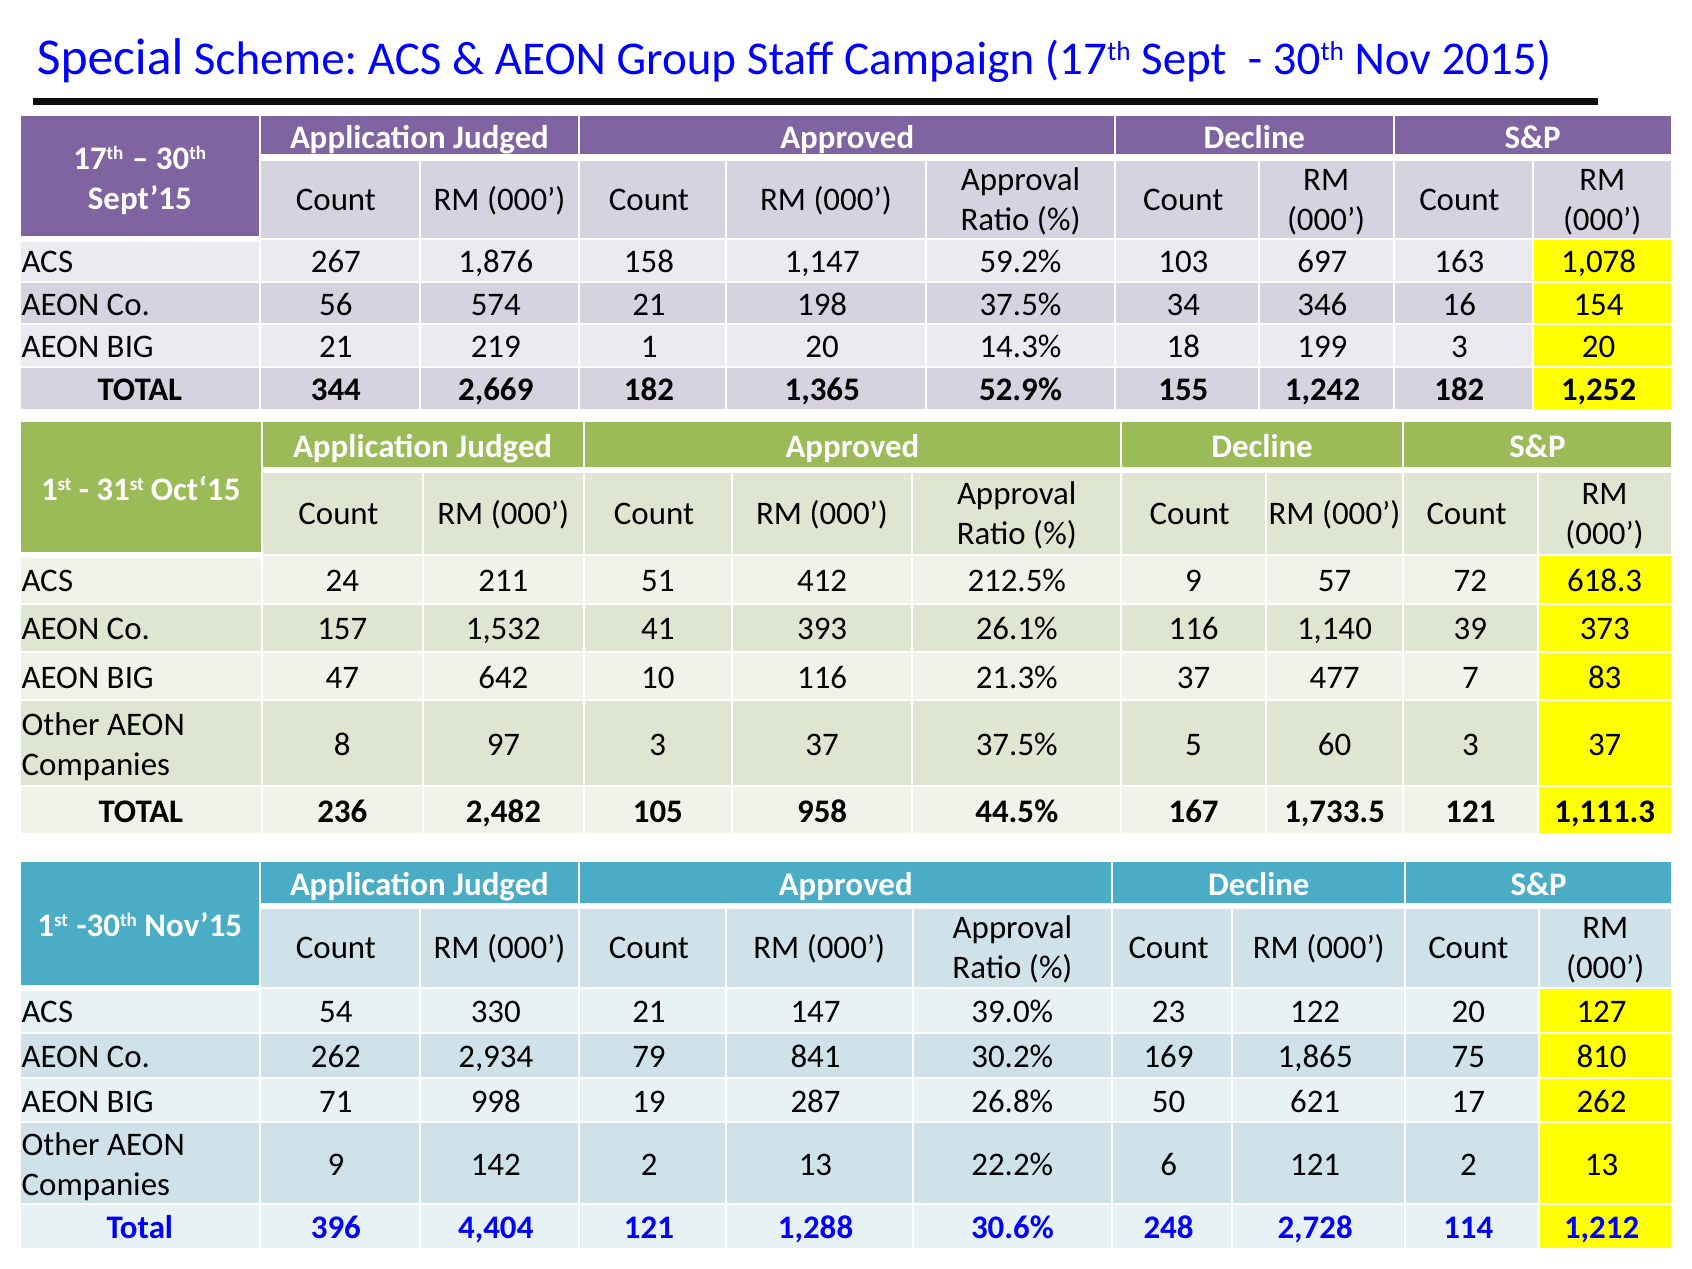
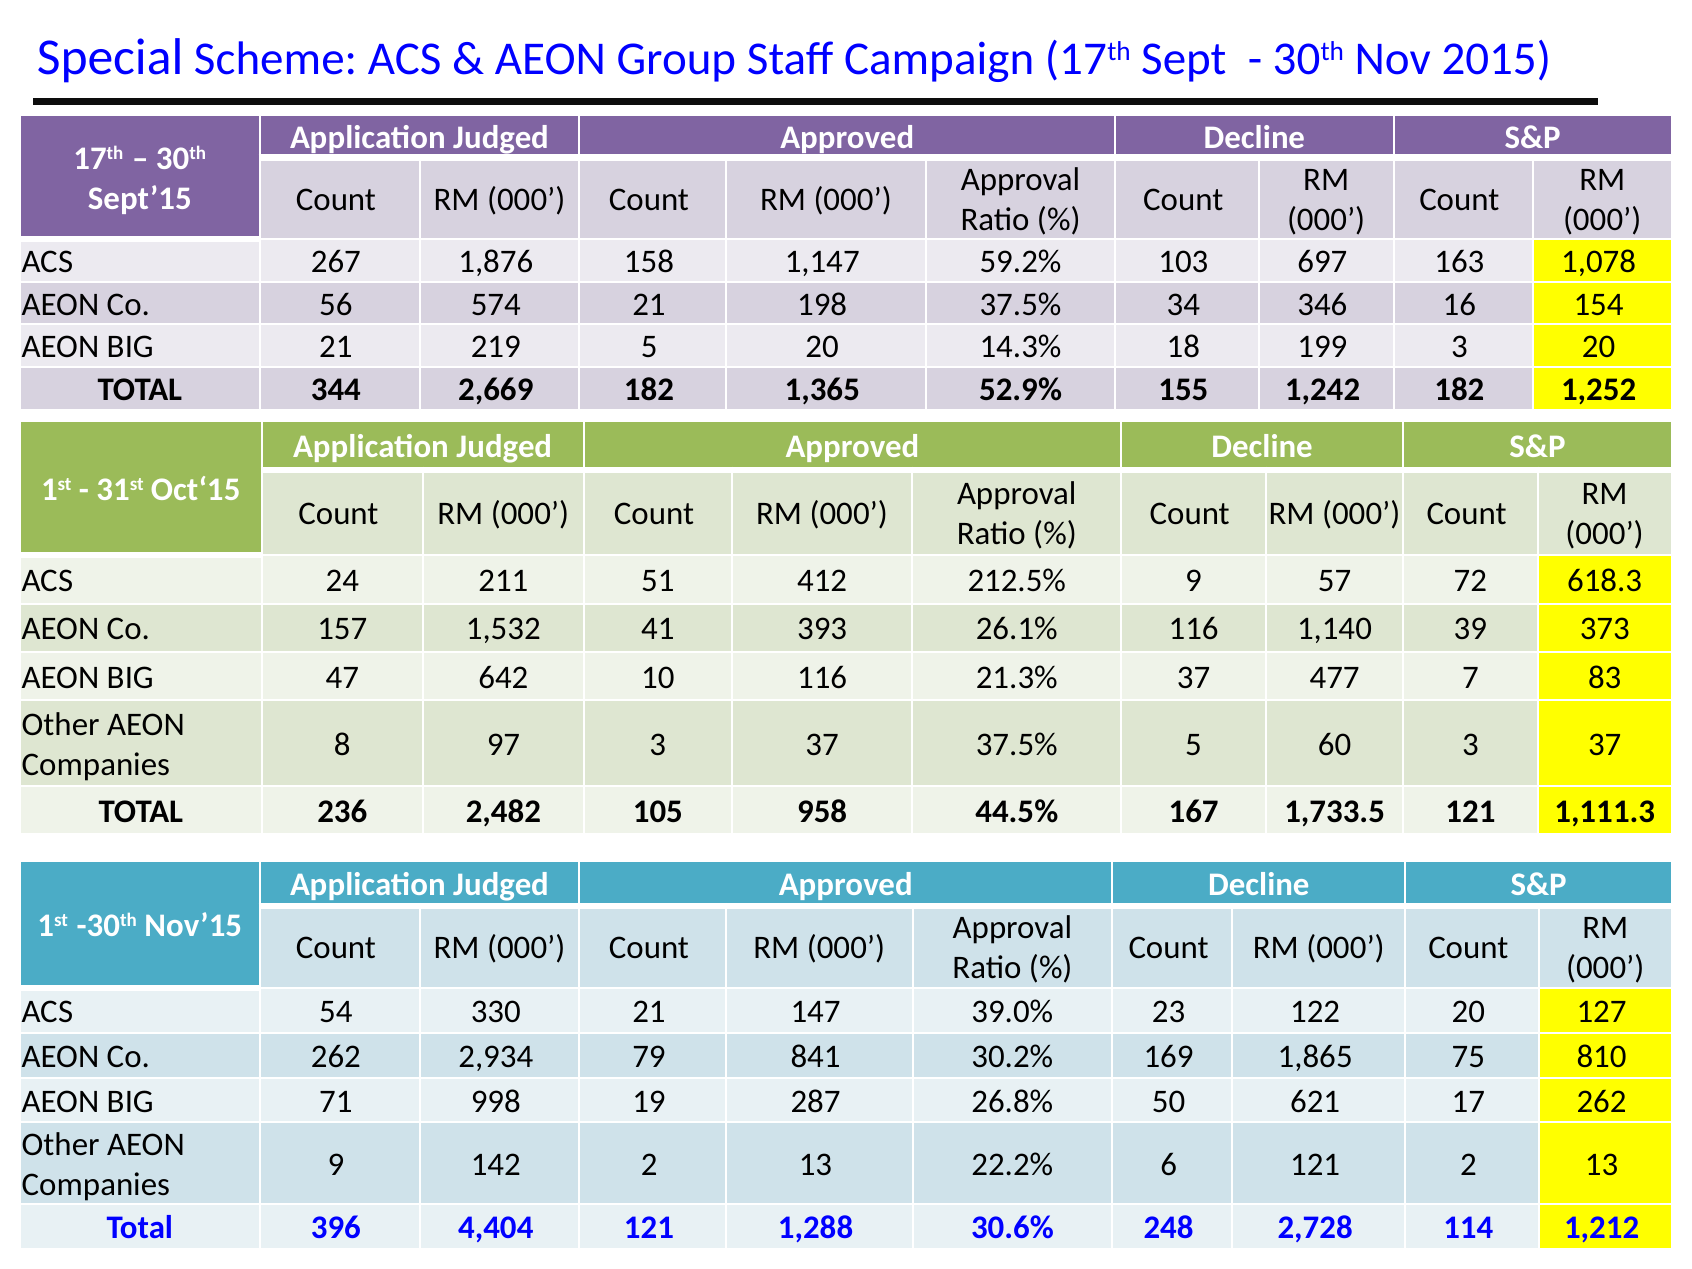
219 1: 1 -> 5 (649, 347)
